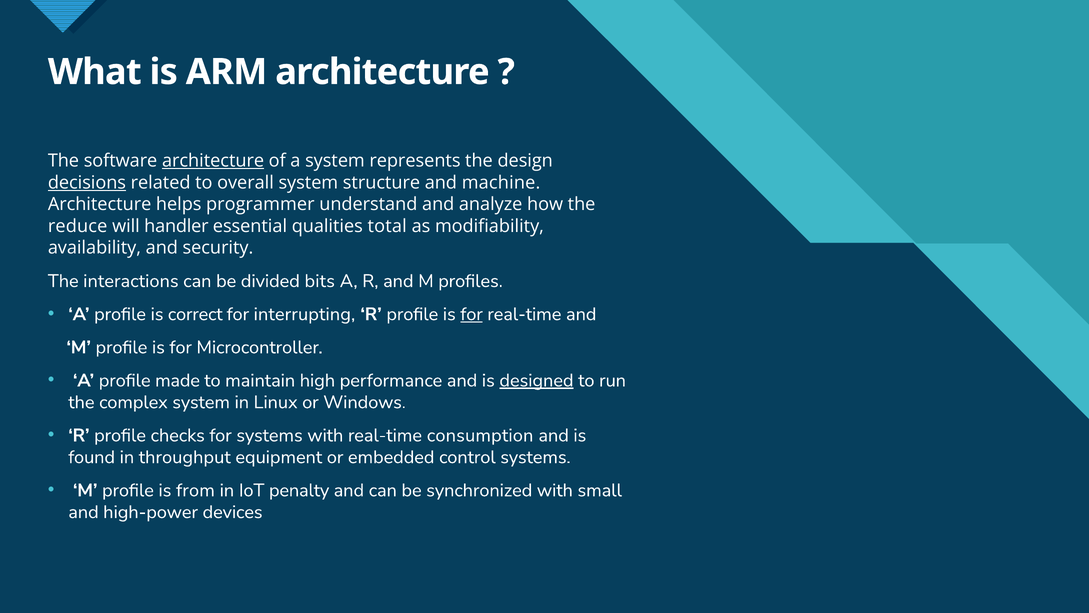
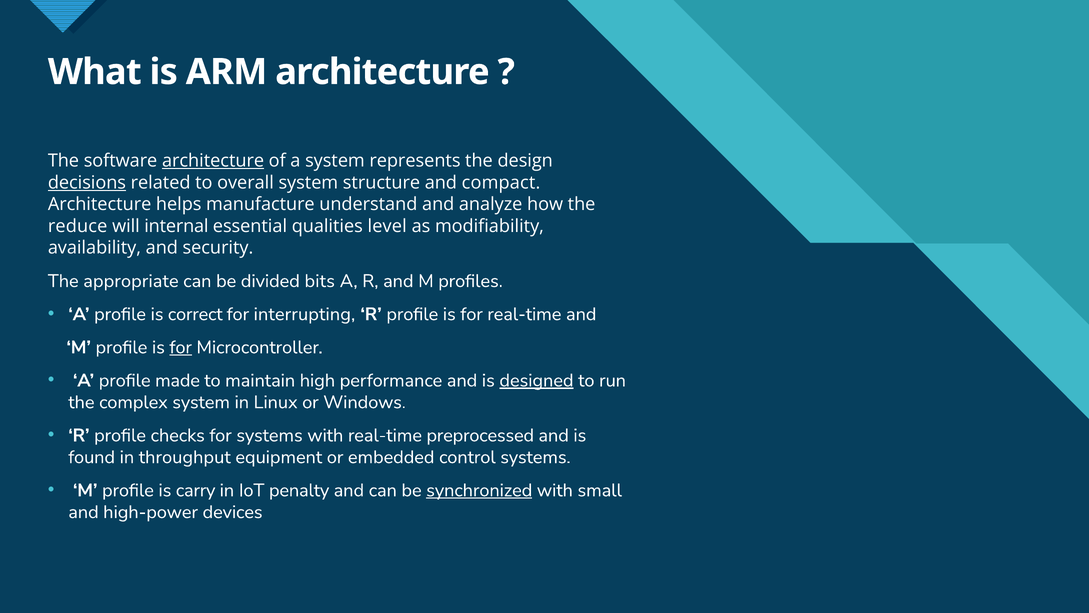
machine: machine -> compact (501, 182)
programmer: programmer -> manufacture (260, 204)
handler: handler -> internal (176, 226)
total: total -> level (387, 226)
interactions: interactions -> appropriate (131, 281)
for underline: present -> none (472, 314)
for underline: none -> present (181, 347)
consumption: consumption -> preprocessed (480, 435)
from: from -> carry (196, 490)
synchronized underline: none -> present (479, 490)
